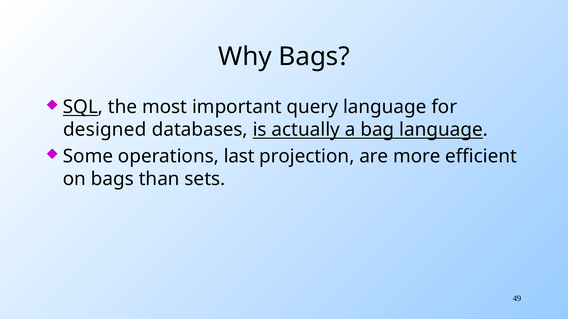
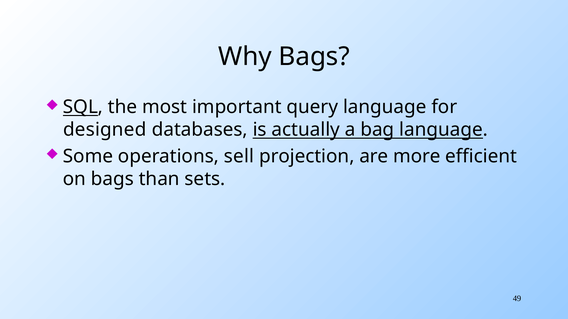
last: last -> sell (239, 156)
